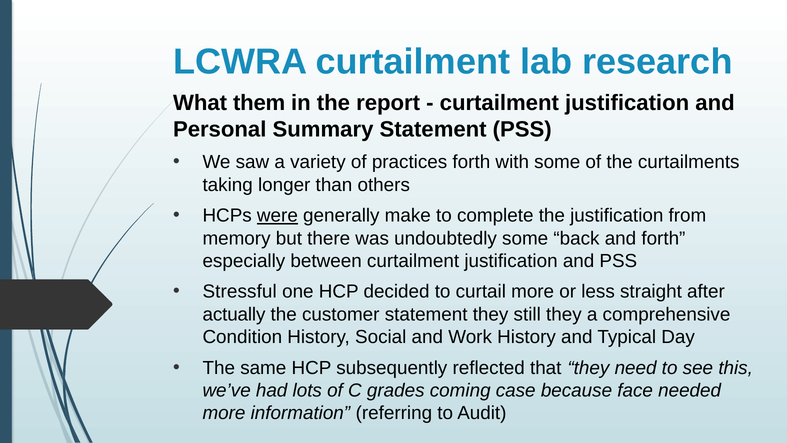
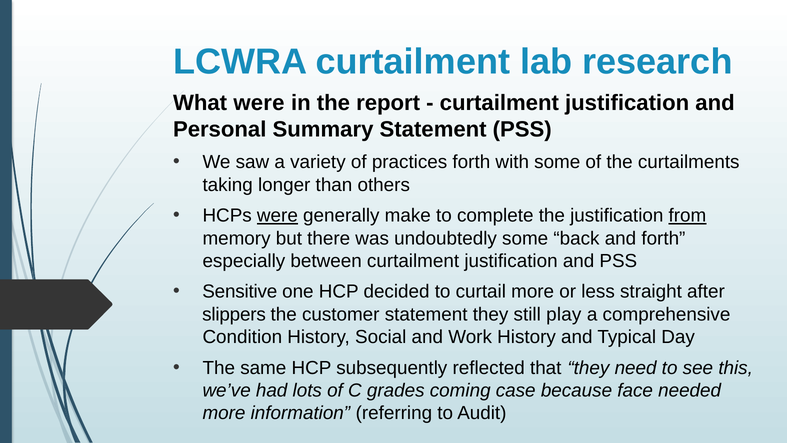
What them: them -> were (259, 103)
from underline: none -> present (687, 216)
Stressful: Stressful -> Sensitive (240, 292)
actually: actually -> slippers (234, 314)
still they: they -> play (564, 314)
